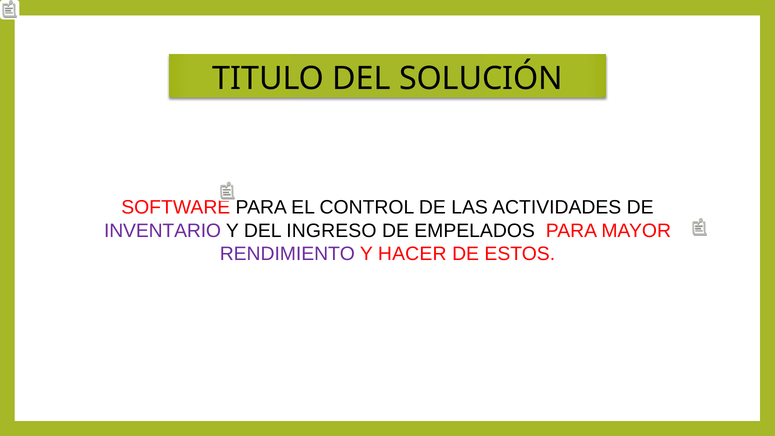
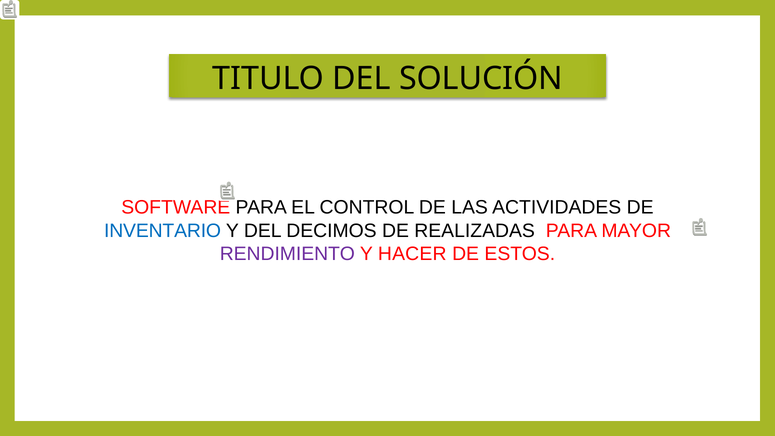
INVENTARIO colour: purple -> blue (163, 231)
INGRESO: INGRESO -> DECIMOS (331, 231)
EMPELADOS: EMPELADOS -> REALIZADAS (475, 231)
